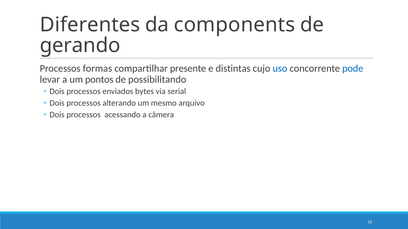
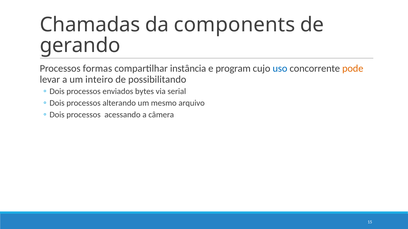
Diferentes: Diferentes -> Chamadas (90, 25)
presente: presente -> instância (188, 69)
distintas: distintas -> program (233, 69)
pode colour: blue -> orange (353, 69)
pontos: pontos -> inteiro (99, 80)
